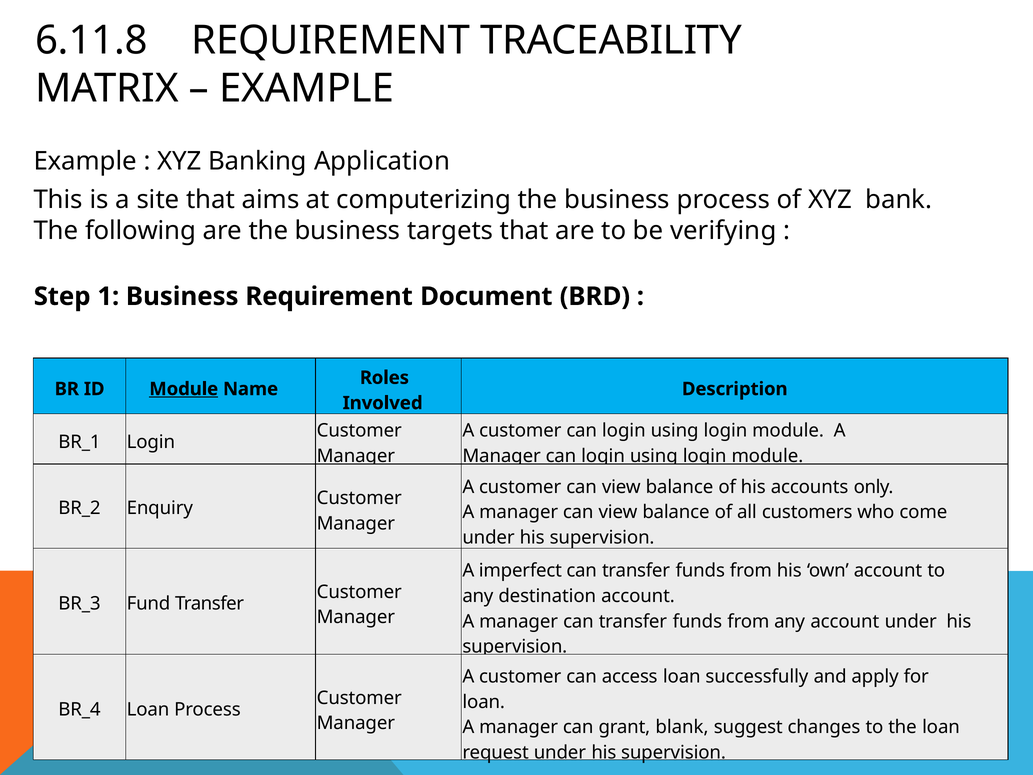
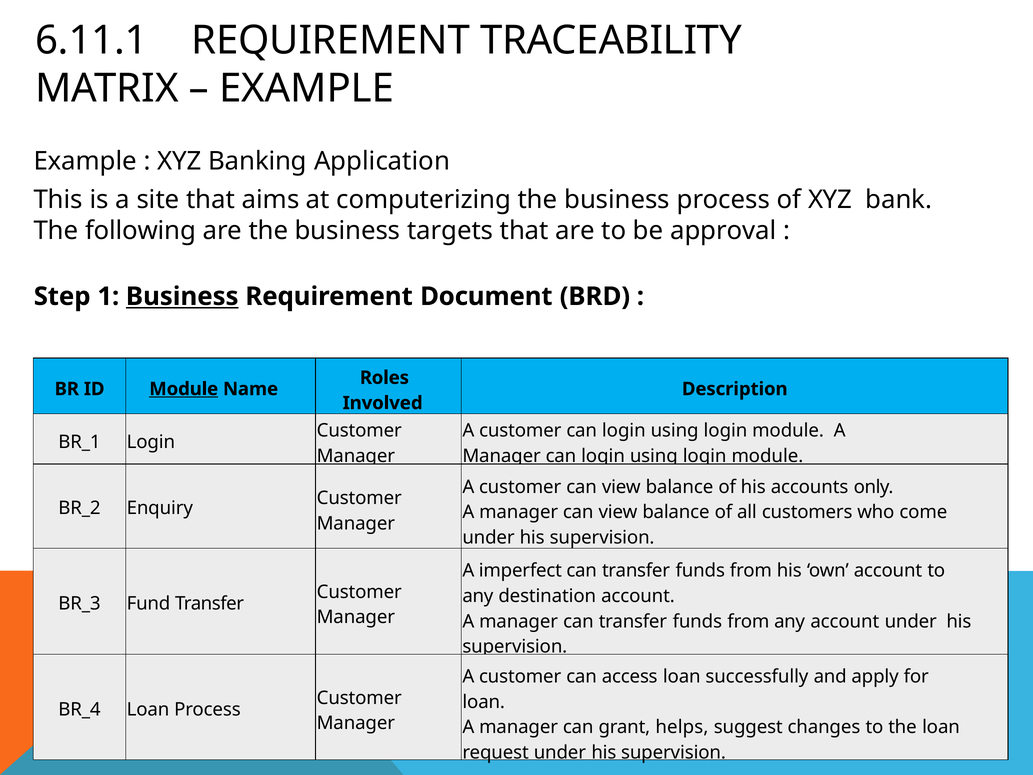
6.11.8: 6.11.8 -> 6.11.1 (91, 40)
verifying: verifying -> approval (723, 231)
Business underline: none -> present (182, 296)
blank: blank -> helps (682, 727)
